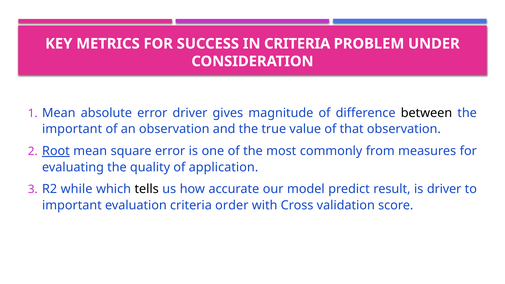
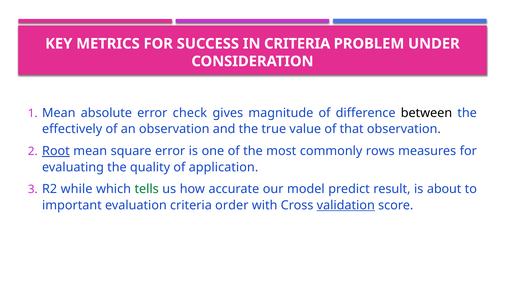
error driver: driver -> check (190, 113)
important: important -> effectively (72, 129)
from: from -> rows (380, 151)
tells colour: black -> green (147, 189)
is driver: driver -> about (444, 189)
validation underline: none -> present (346, 205)
